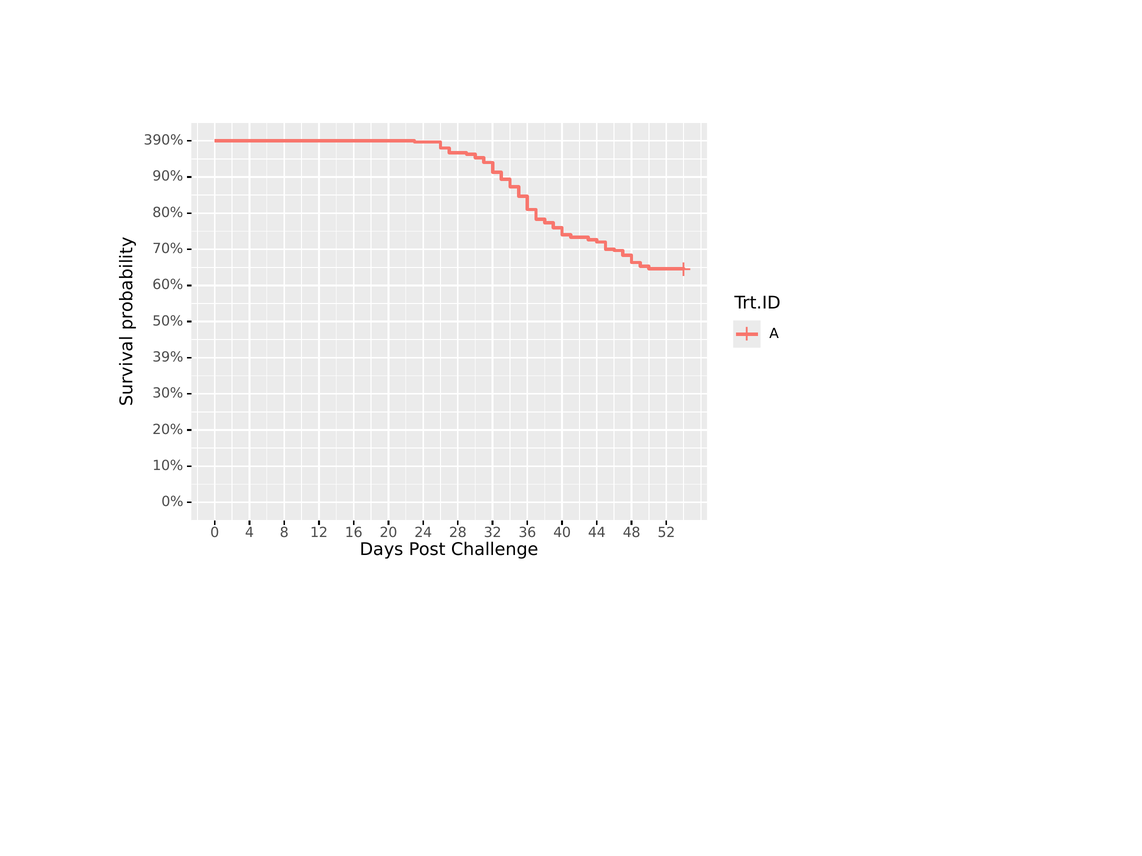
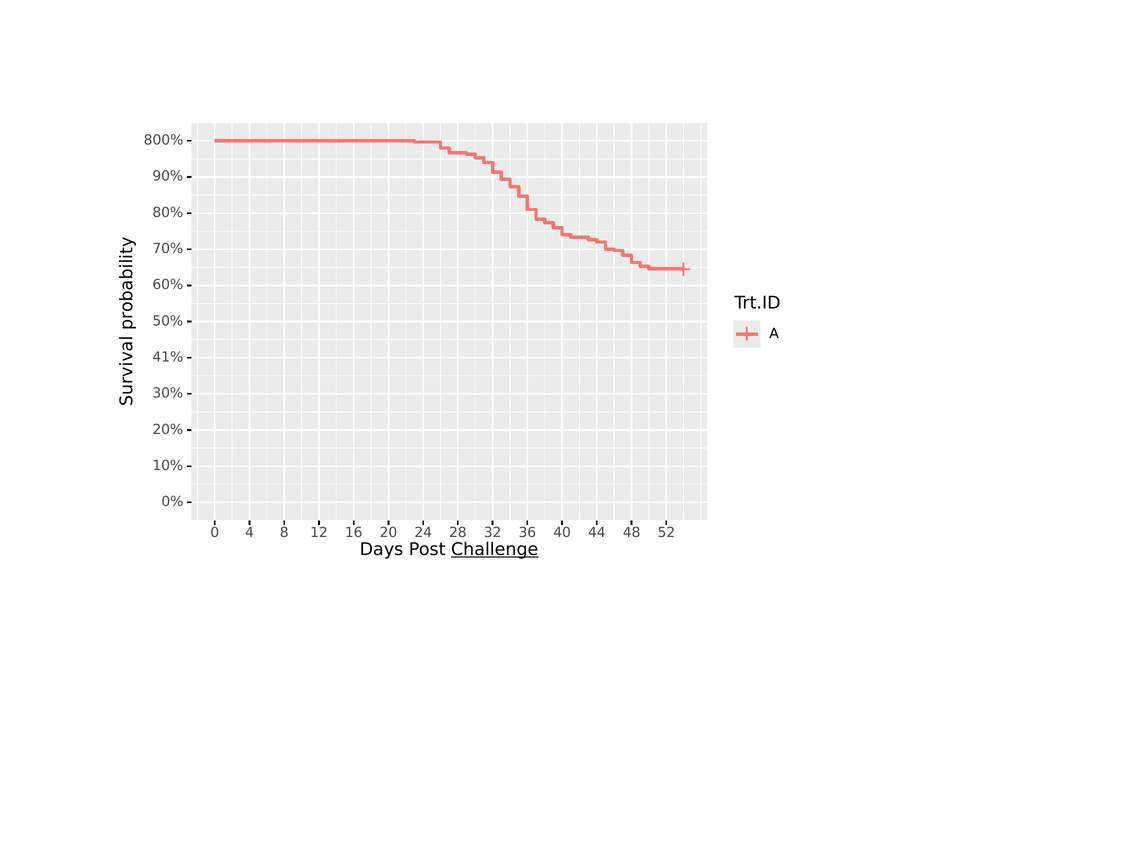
390%: 390% -> 800% (164, 140)
39%: 39% -> 41% (168, 357)
Challenge underline: none -> present (495, 550)
